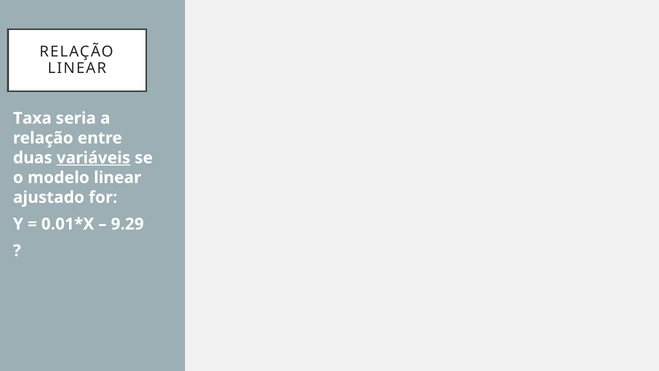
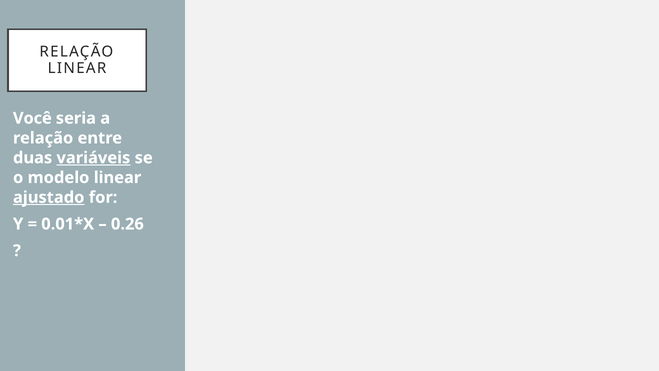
Taxa: Taxa -> Você (32, 118)
ajustado underline: none -> present (49, 197)
9.29: 9.29 -> 0.26 (127, 224)
